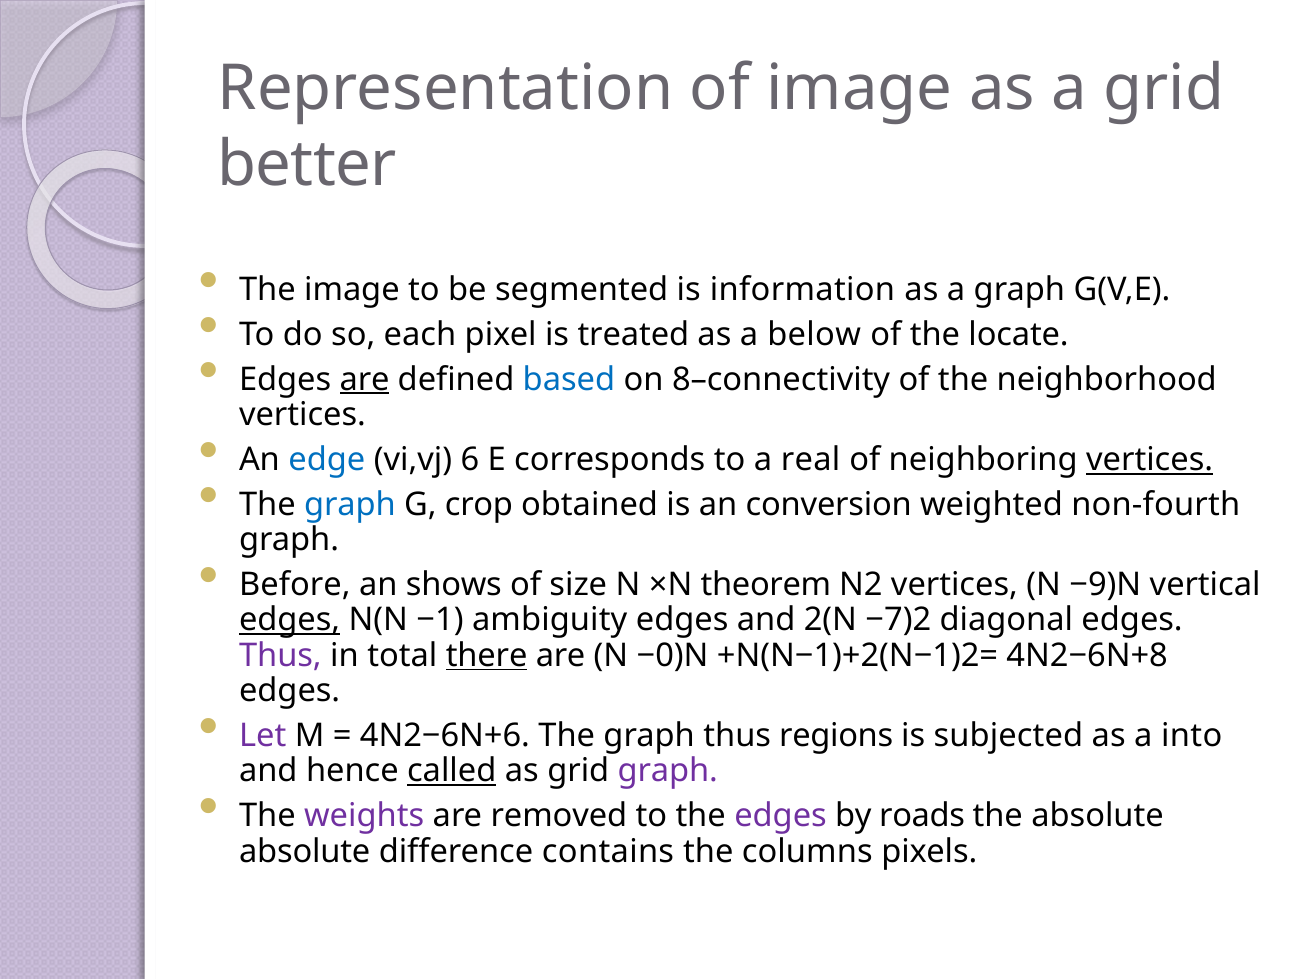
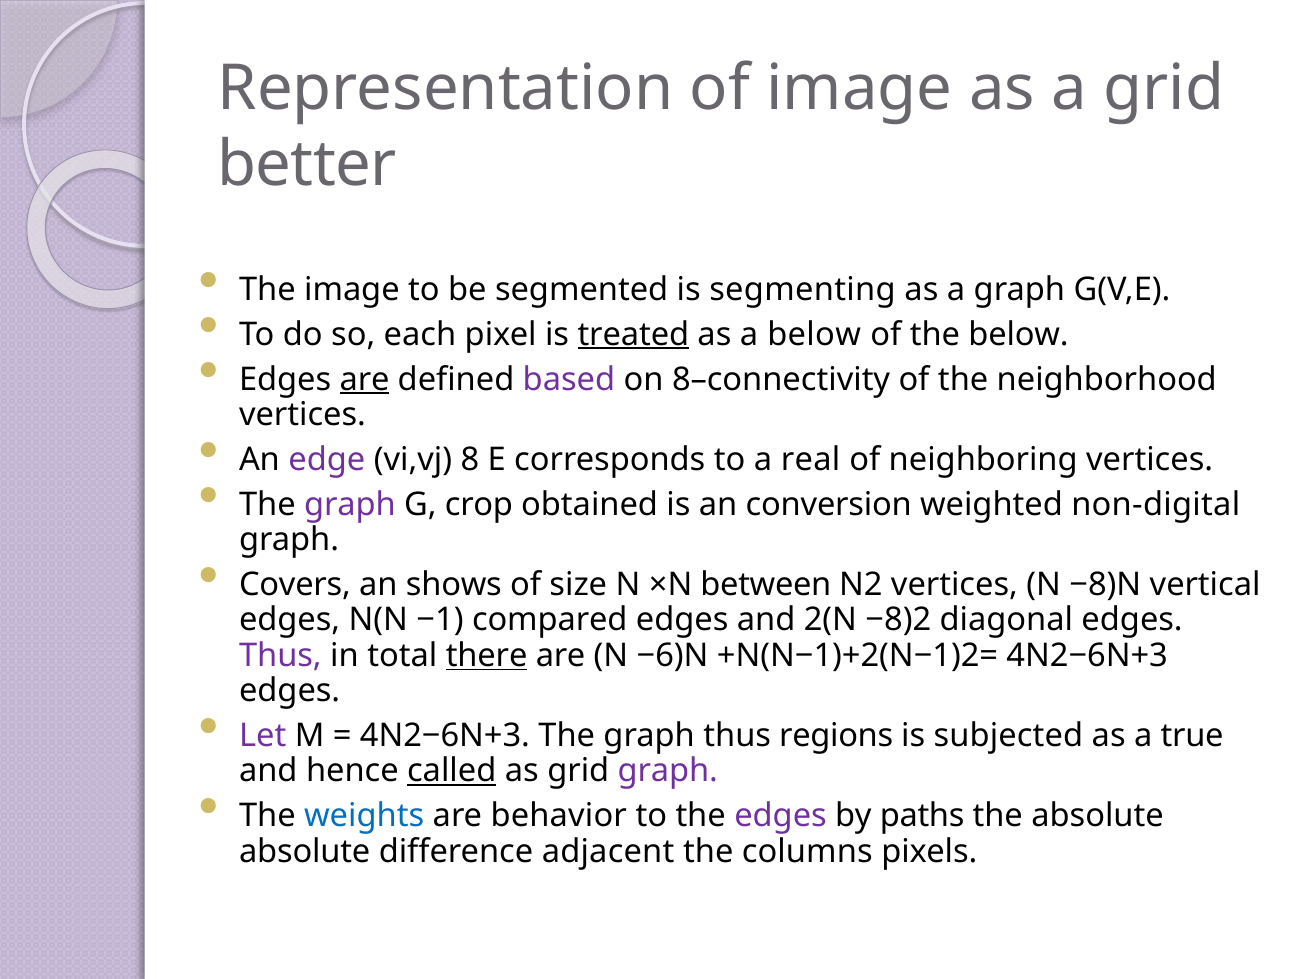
information: information -> segmenting (803, 289)
treated underline: none -> present (633, 334)
the locate: locate -> below (1019, 334)
based colour: blue -> purple (569, 379)
edge colour: blue -> purple (327, 460)
6: 6 -> 8 (470, 460)
vertices underline: present -> none (1150, 460)
graph colour: blue -> purple (350, 505)
non-fourth: non-fourth -> non-digital (1156, 505)
Before: Before -> Covers (295, 585)
theorem: theorem -> between (766, 585)
−9)N: −9)N -> −8)N (1105, 585)
edges underline: present -> none (290, 620)
ambiguity: ambiguity -> compared (550, 620)
−7)2: −7)2 -> −8)2 (898, 620)
−0)N: −0)N -> −6)N (673, 655)
+N(N−1)+2(N−1)2= 4N2−6N+8: 4N2−6N+8 -> 4N2−6N+3 (1087, 655)
4N2−6N+6: 4N2−6N+6 -> 4N2−6N+3 (445, 736)
into: into -> true (1192, 736)
weights colour: purple -> blue (364, 816)
removed: removed -> behavior (559, 816)
roads: roads -> paths (922, 816)
contains: contains -> adjacent (608, 851)
